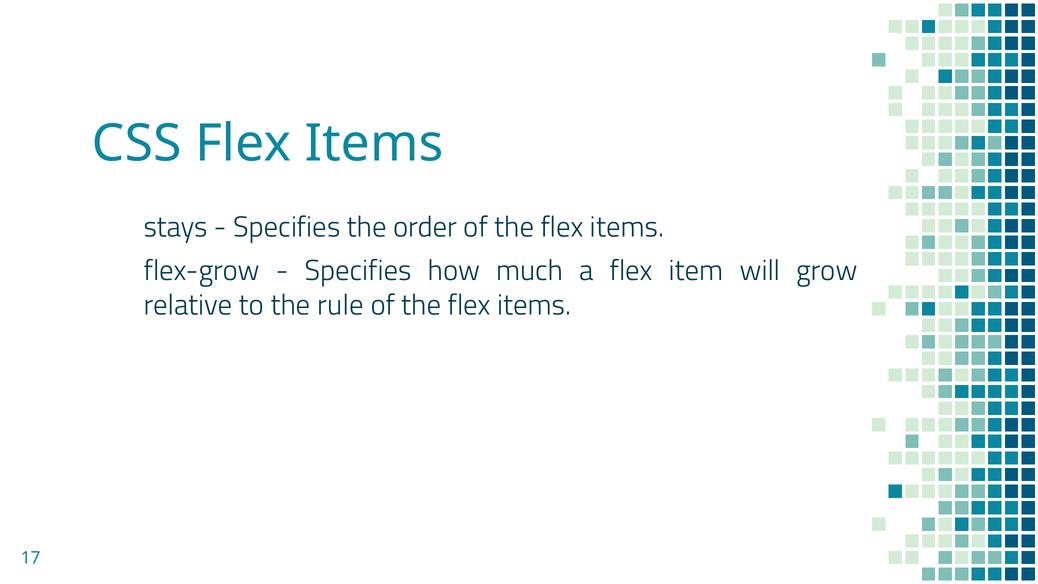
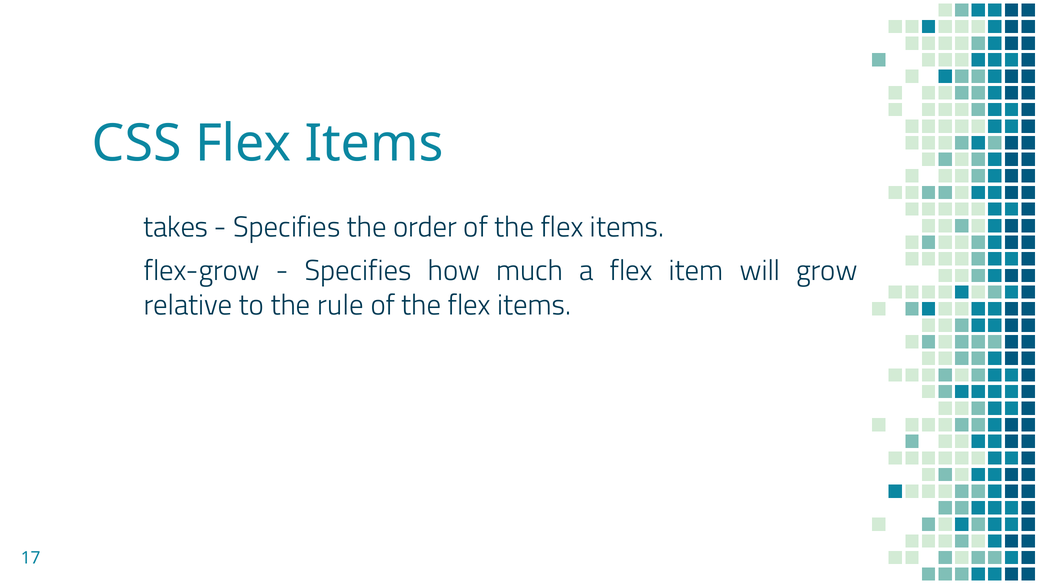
stays: stays -> takes (176, 227)
